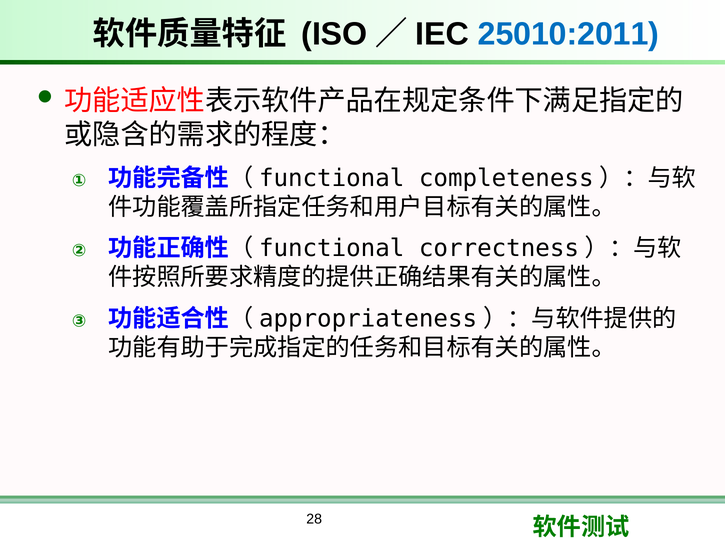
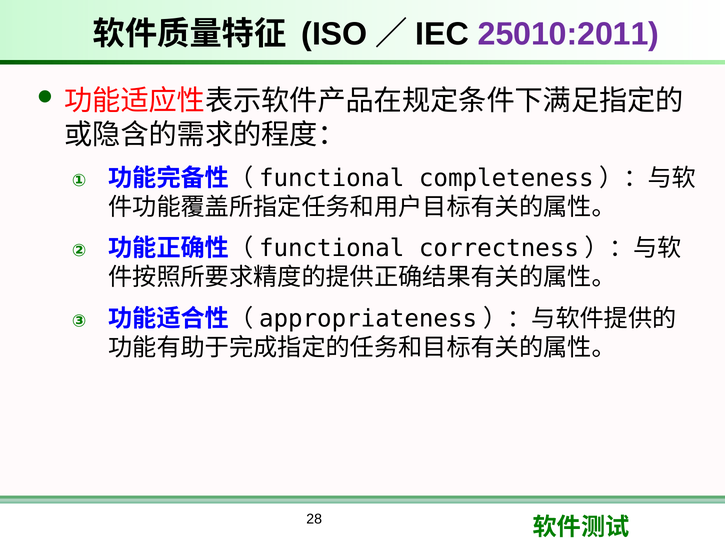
25010:2011 colour: blue -> purple (568, 34)
